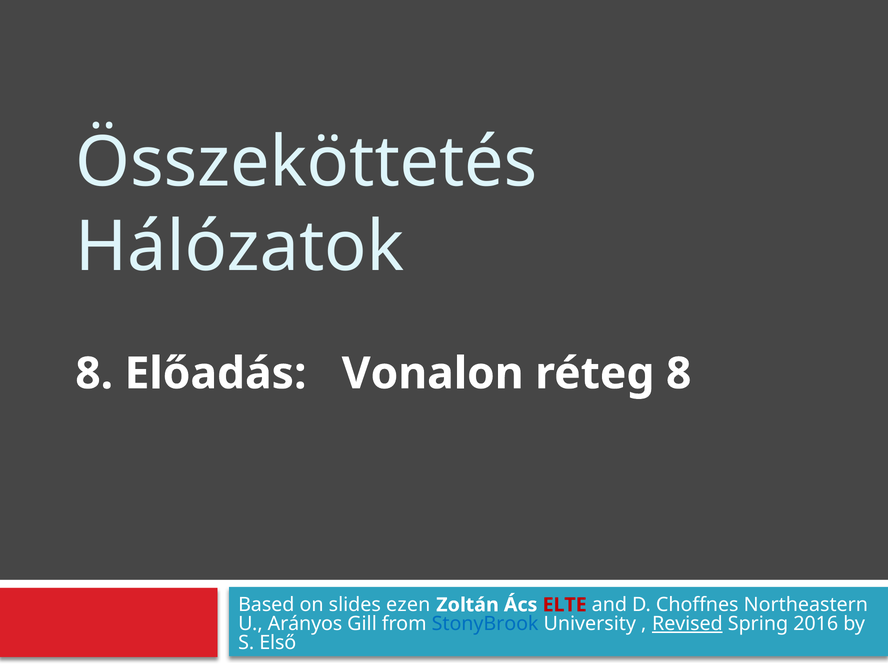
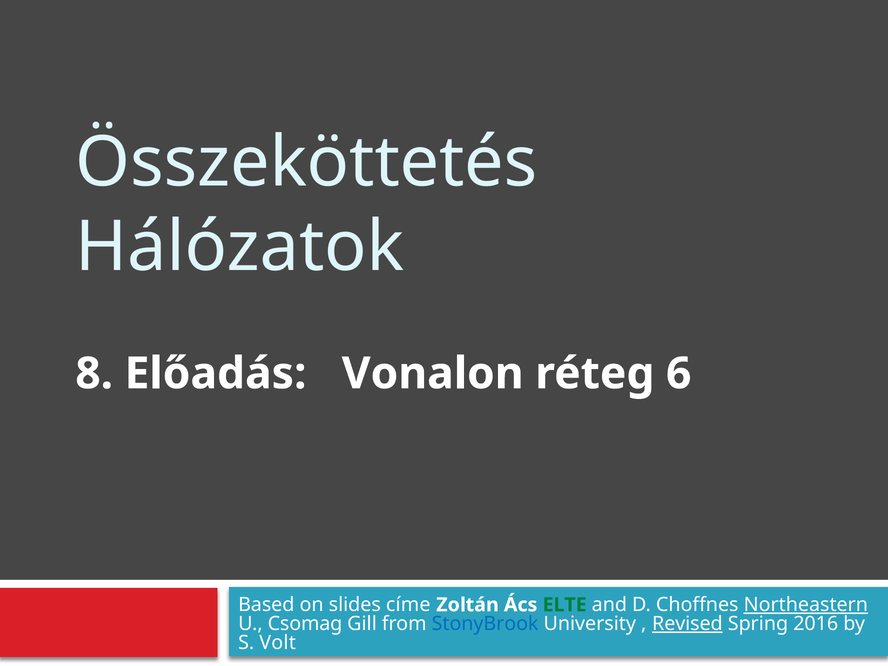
réteg 8: 8 -> 6 (679, 374)
ezen: ezen -> címe (408, 605)
ELTE colour: red -> green (565, 605)
Northeastern underline: none -> present (806, 605)
Arányos: Arányos -> Csomag (305, 624)
Első: Első -> Volt (278, 643)
